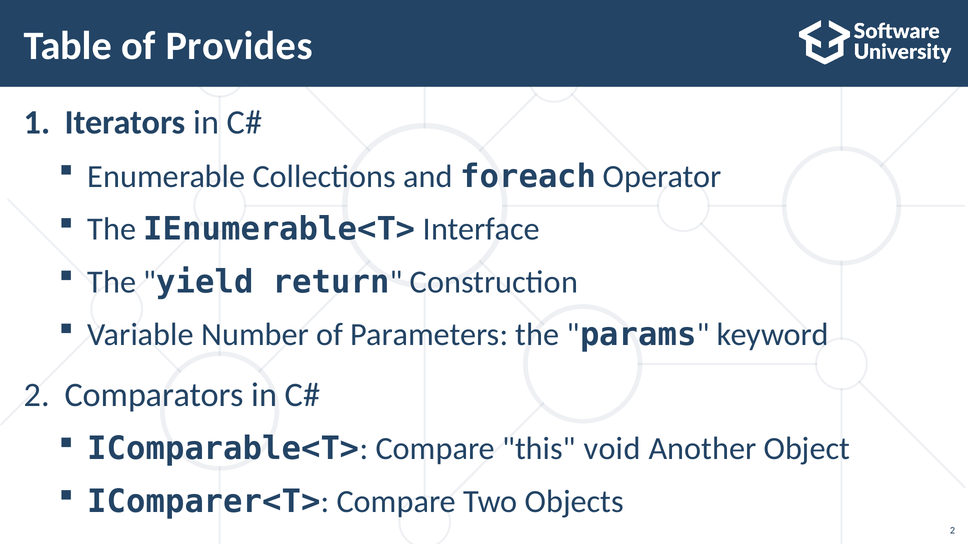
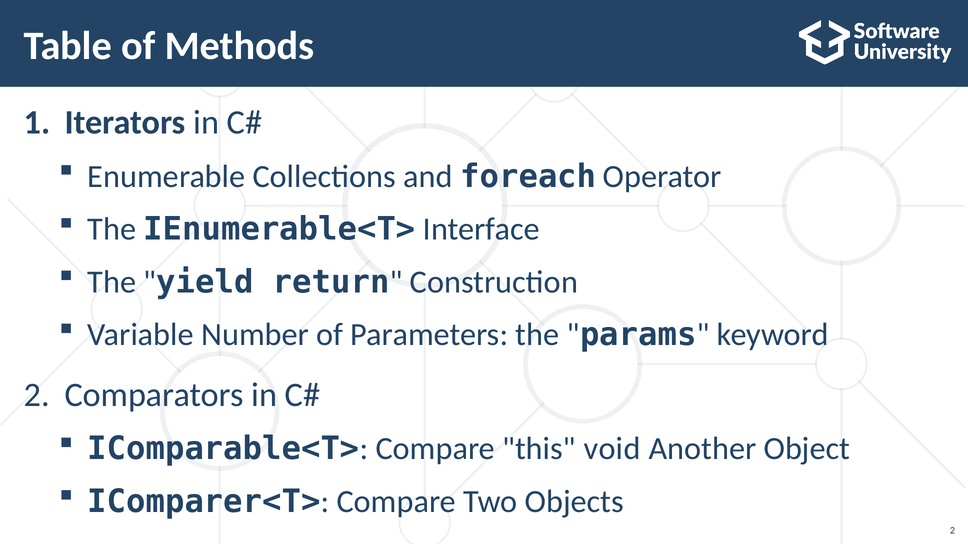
Provides: Provides -> Methods (239, 46)
